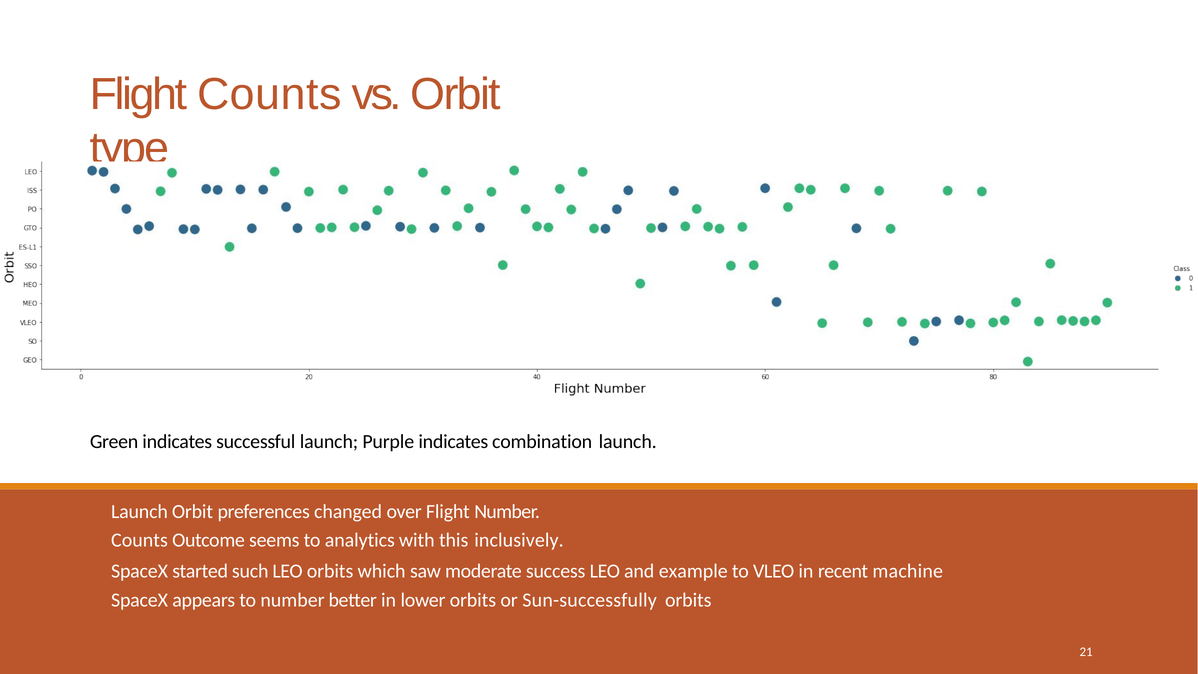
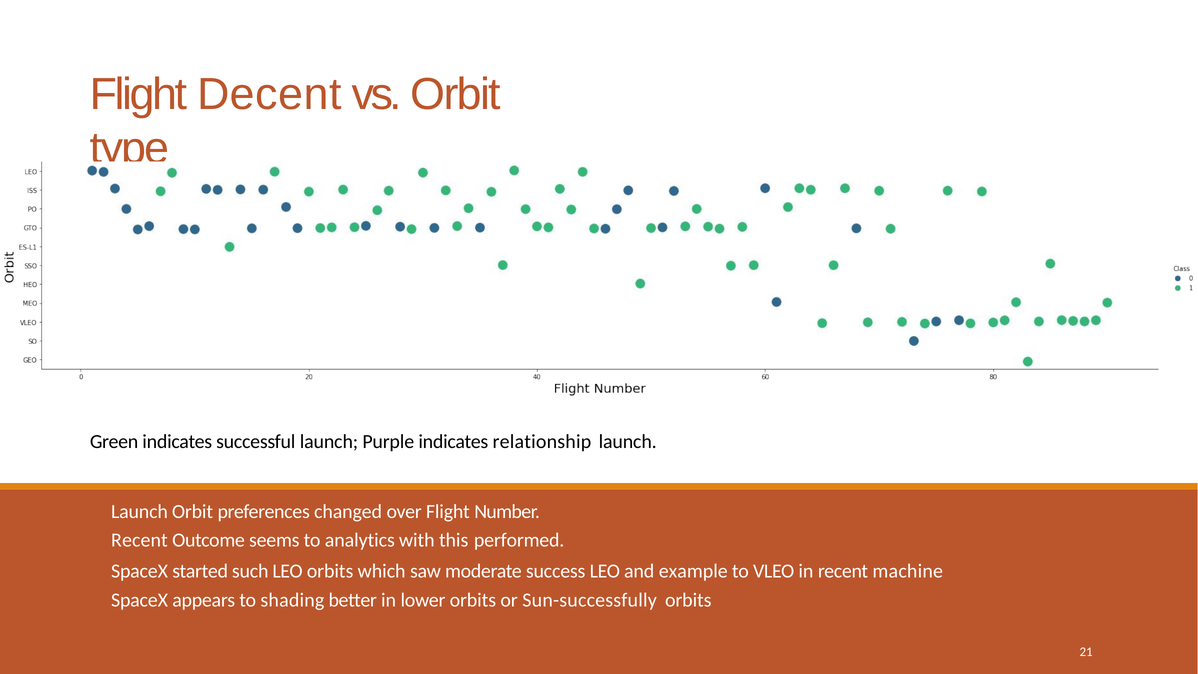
Flight Counts: Counts -> Decent (269, 94)
combination: combination -> relationship (542, 442)
Counts: Counts -> Recent (139, 540)
inclusively: inclusively -> performed (519, 540)
to number: number -> shading (292, 600)
